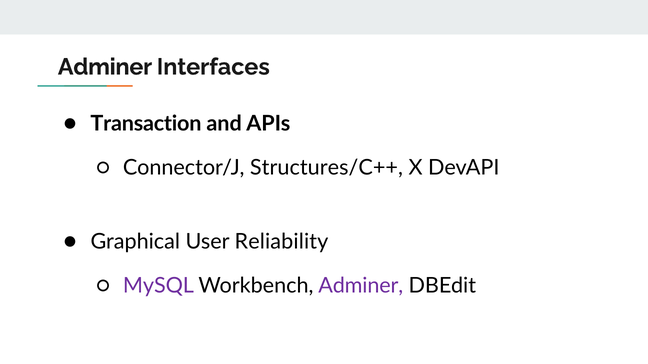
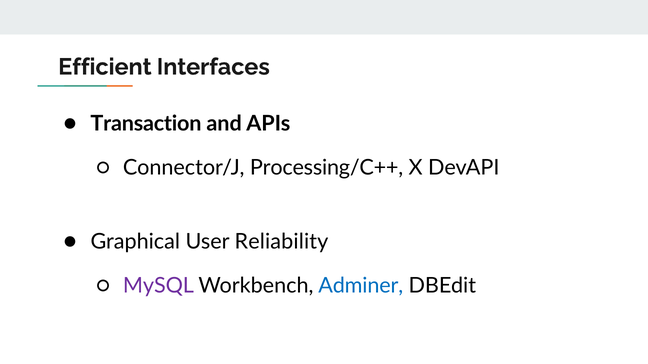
Adminer: Adminer -> Efficient (105, 67)
Structures/C++: Structures/C++ -> Processing/C++ (327, 168)
Adminer colour: purple -> blue (361, 286)
